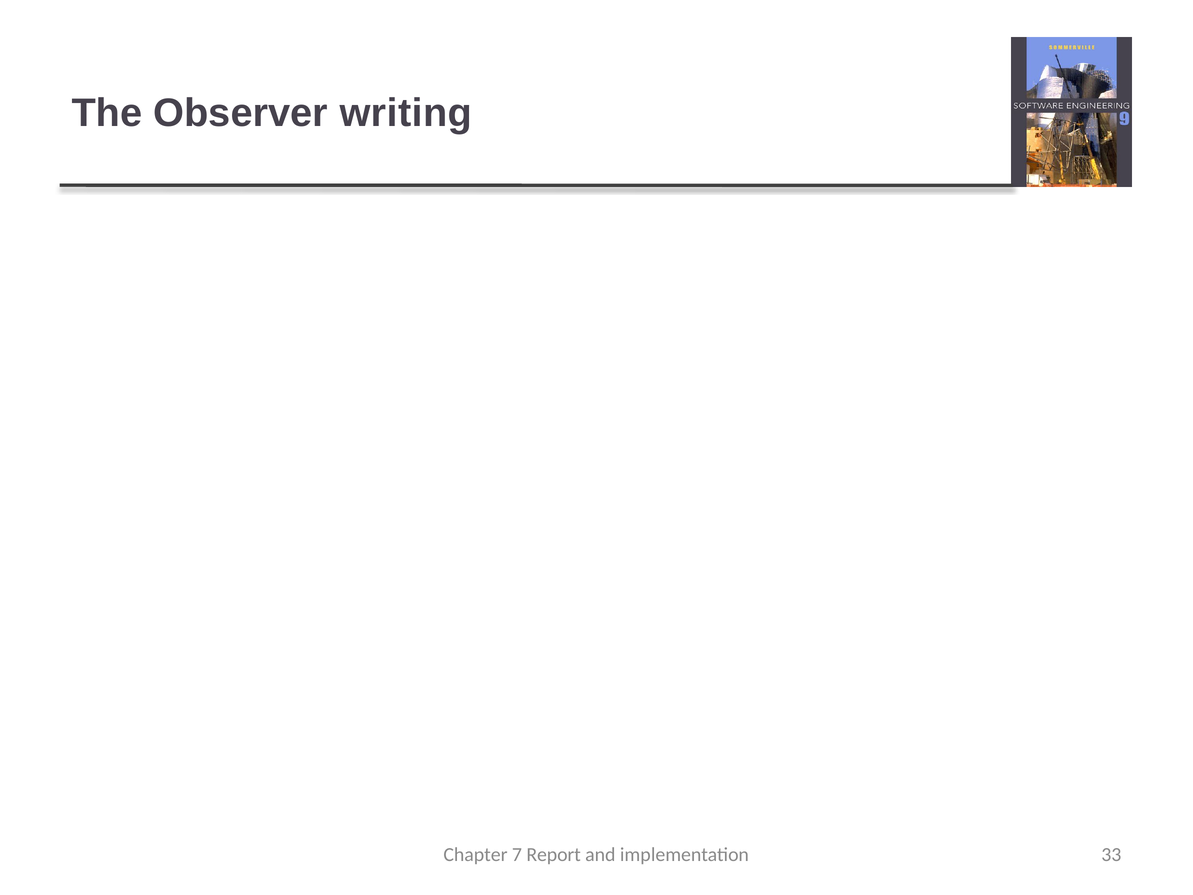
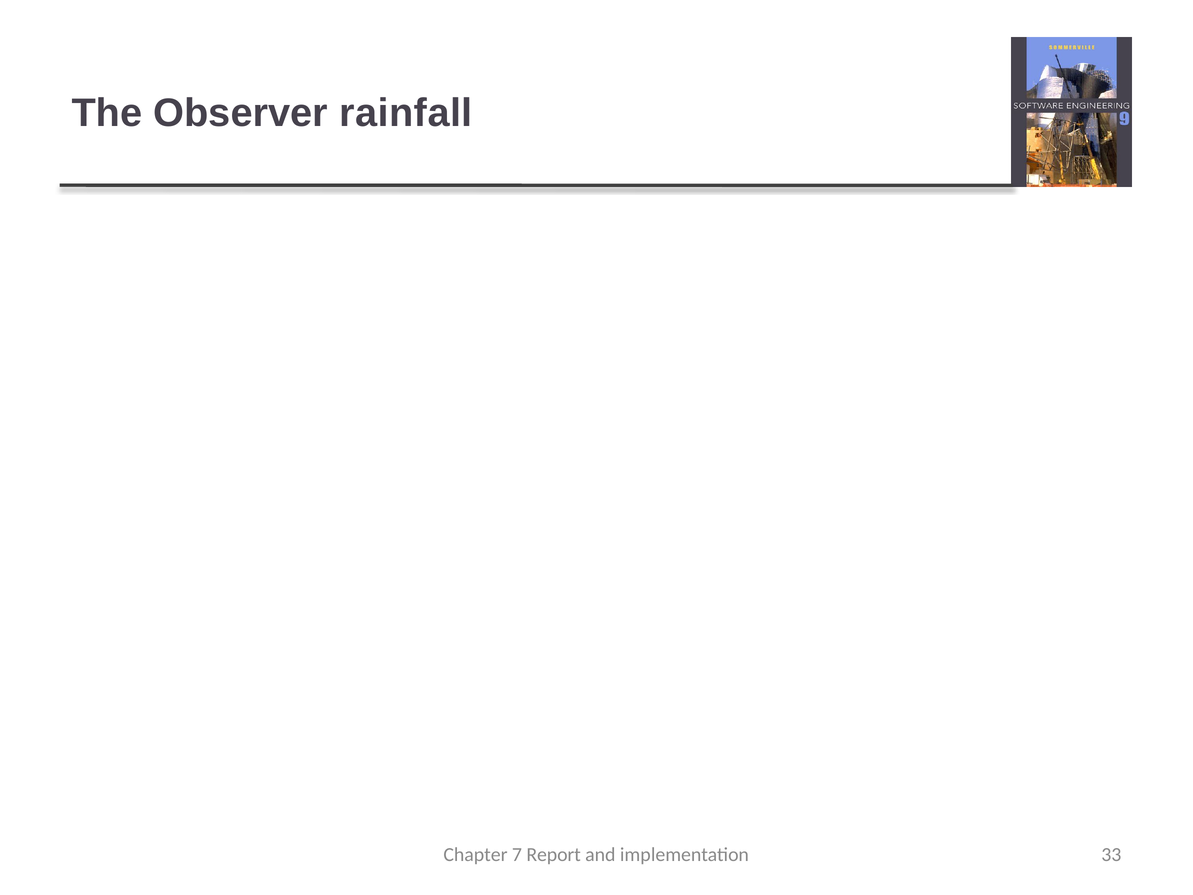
writing: writing -> rainfall (406, 113)
